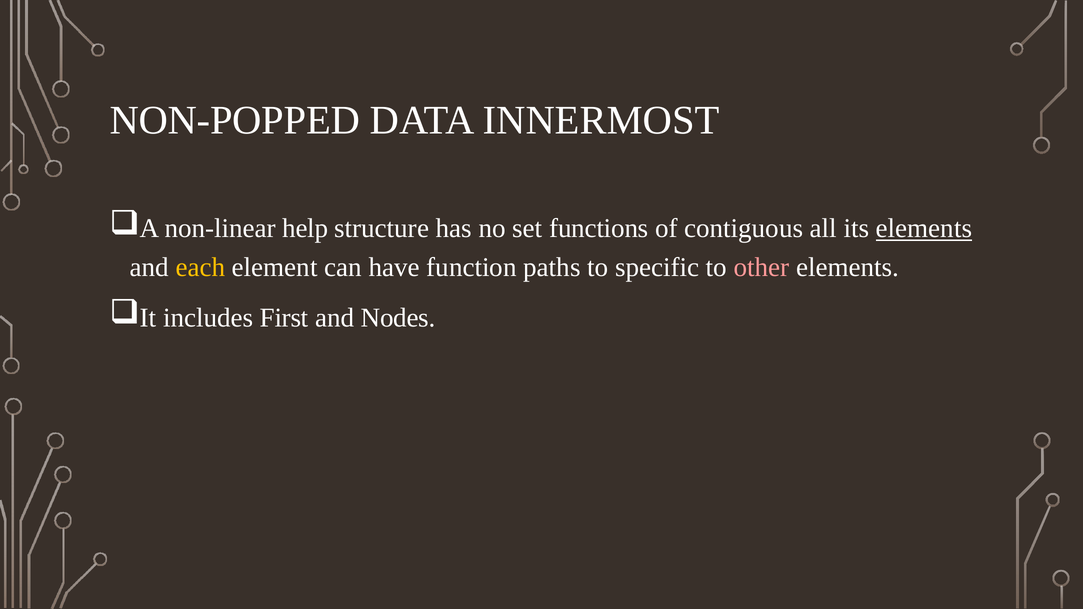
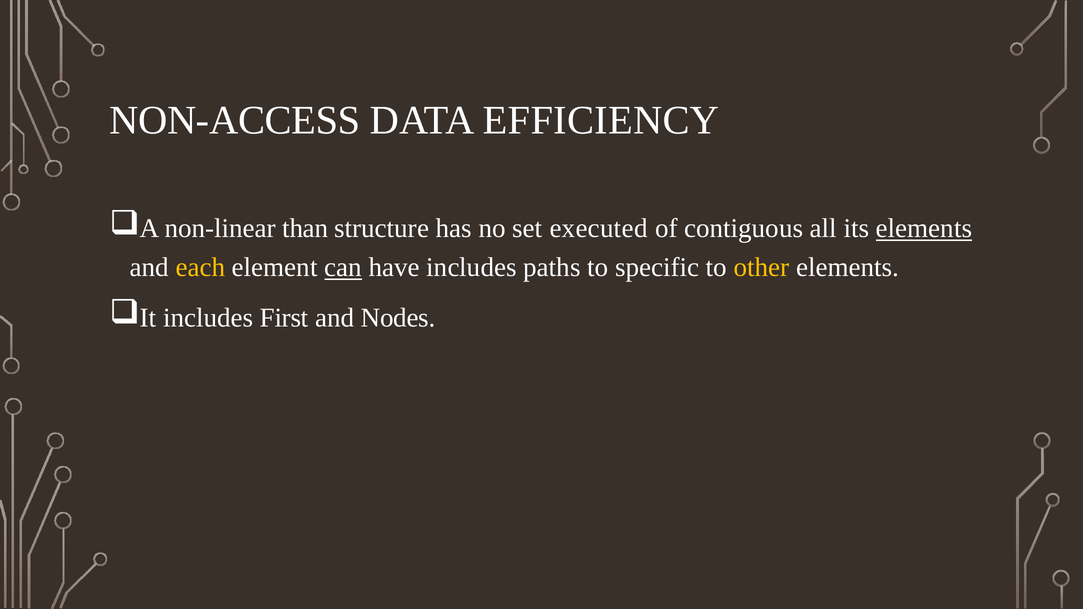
NON-POPPED: NON-POPPED -> NON-ACCESS (235, 120)
INNERMOST: INNERMOST -> EFFICIENCY (601, 120)
help: help -> than (305, 229)
functions: functions -> executed (599, 229)
can underline: none -> present (343, 268)
have function: function -> includes (472, 268)
other colour: pink -> yellow (762, 268)
